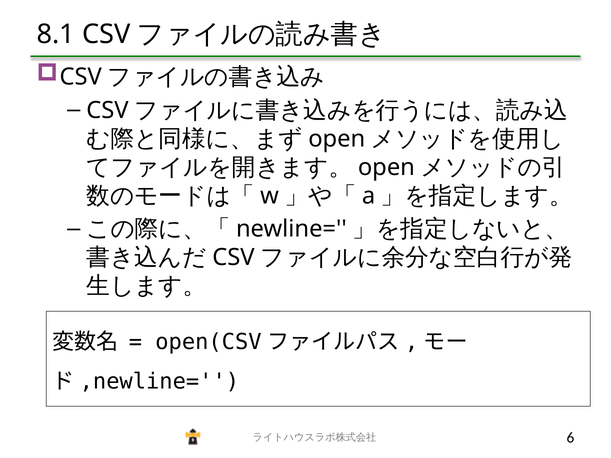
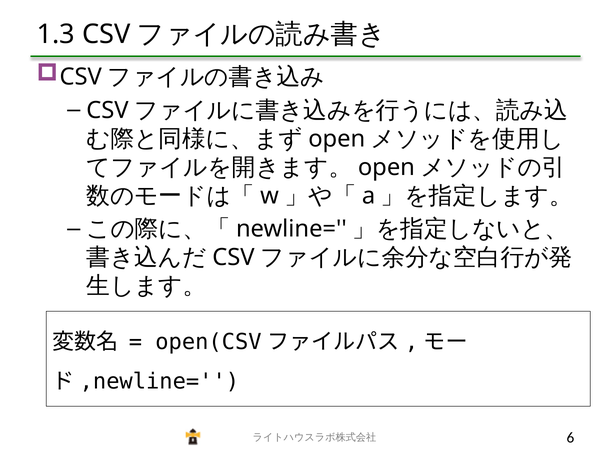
8.1: 8.1 -> 1.3 (56, 34)
